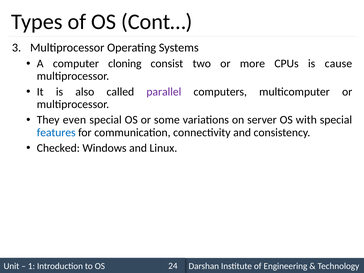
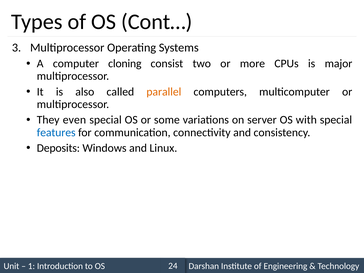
cause: cause -> major (339, 64)
parallel colour: purple -> orange (164, 92)
Checked: Checked -> Deposits (58, 148)
